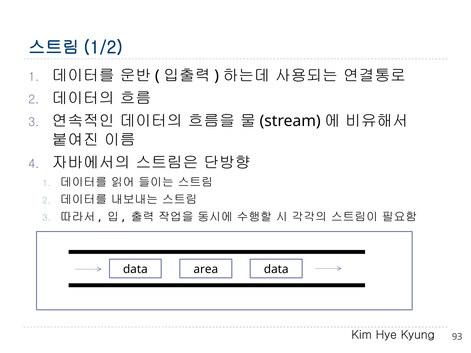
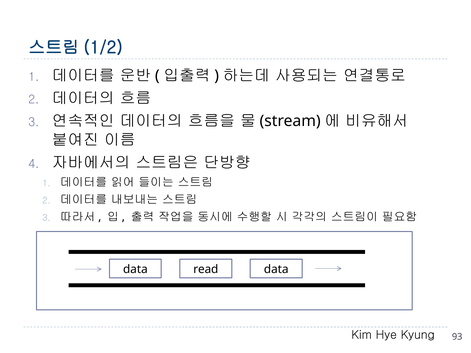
area: area -> read (206, 270)
